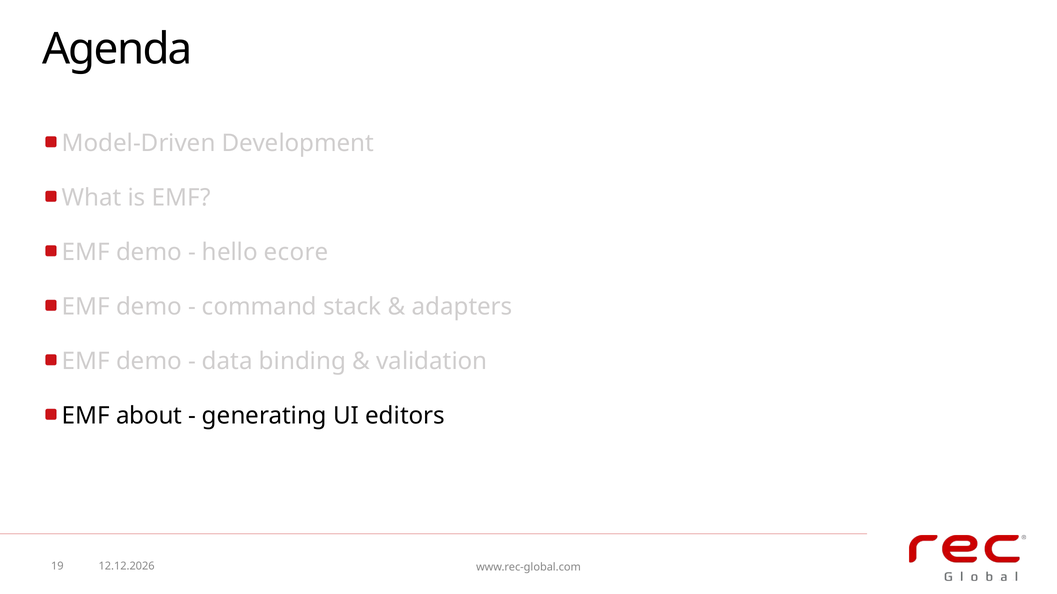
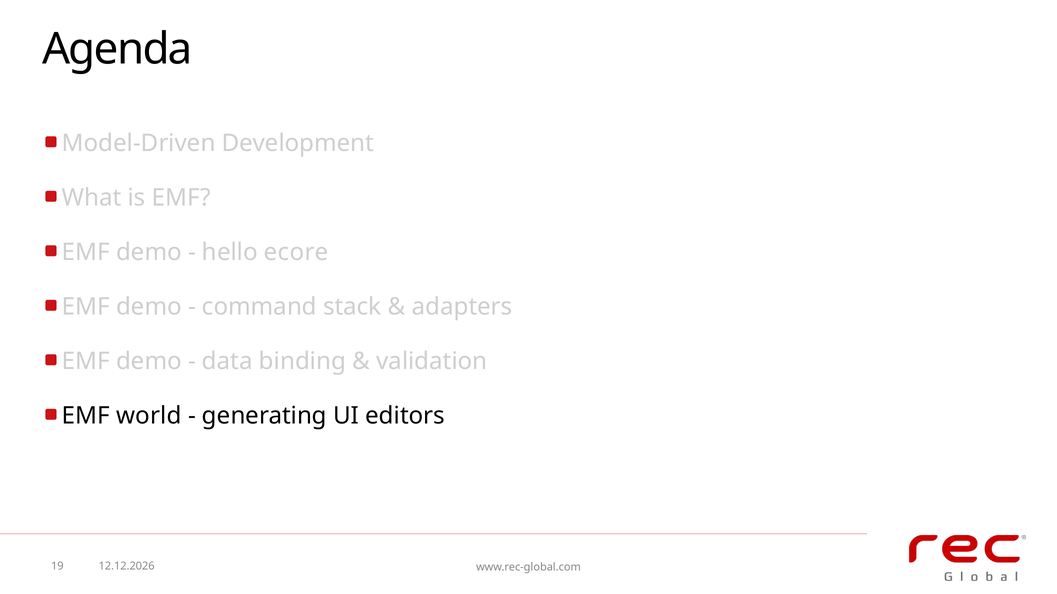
about: about -> world (149, 416)
